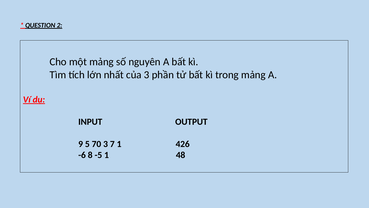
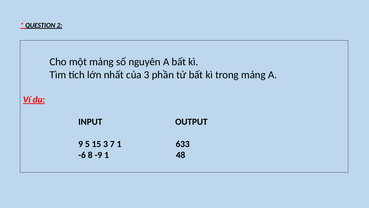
70: 70 -> 15 (96, 144)
426: 426 -> 633 (183, 144)
-5: -5 -> -9 (98, 155)
